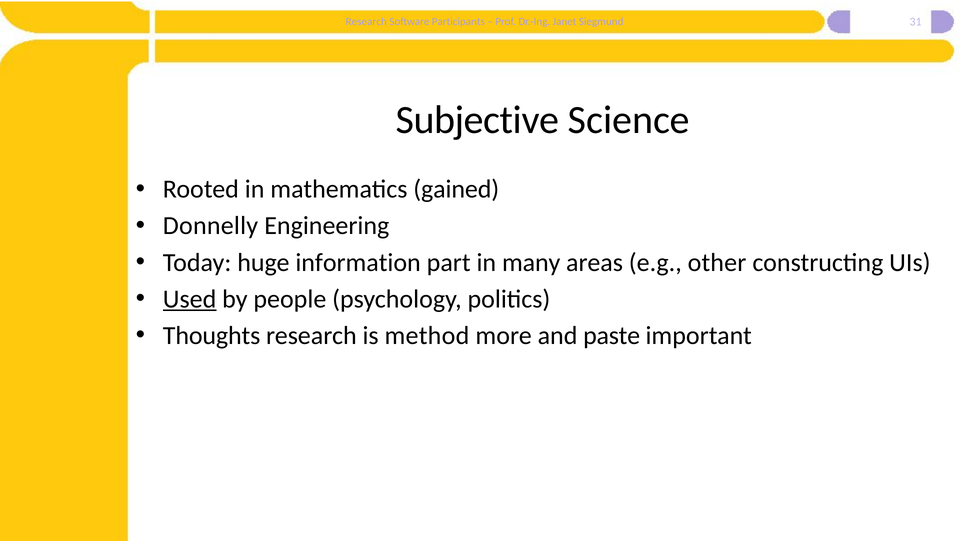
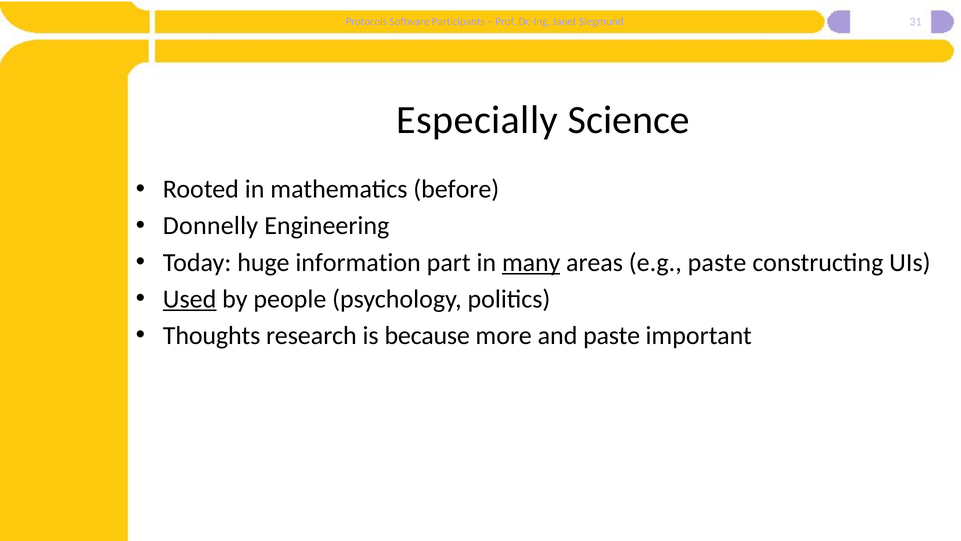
Research: Research -> Protocols (366, 22)
Subjective: Subjective -> Especially (477, 120)
gained: gained -> before (456, 189)
many underline: none -> present (531, 262)
e.g other: other -> paste (717, 262)
method: method -> because (427, 335)
